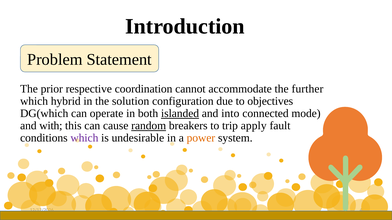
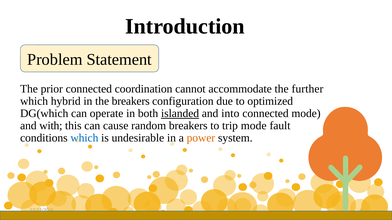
prior respective: respective -> connected (89, 89)
the solution: solution -> breakers (131, 101)
objectives: objectives -> optimized (270, 101)
random underline: present -> none (149, 126)
trip apply: apply -> mode (254, 126)
which colour: purple -> blue (84, 138)
